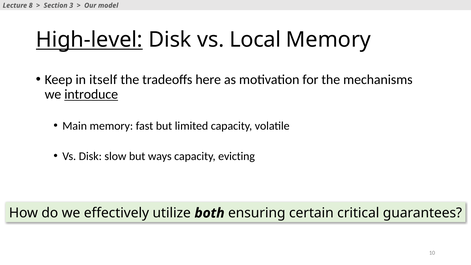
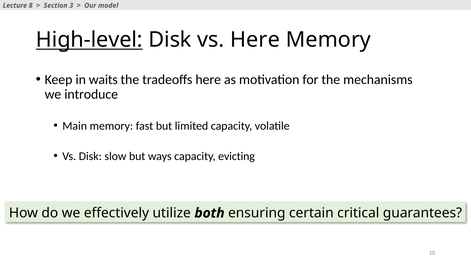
vs Local: Local -> Here (255, 40)
itself: itself -> waits (103, 80)
introduce underline: present -> none (91, 94)
